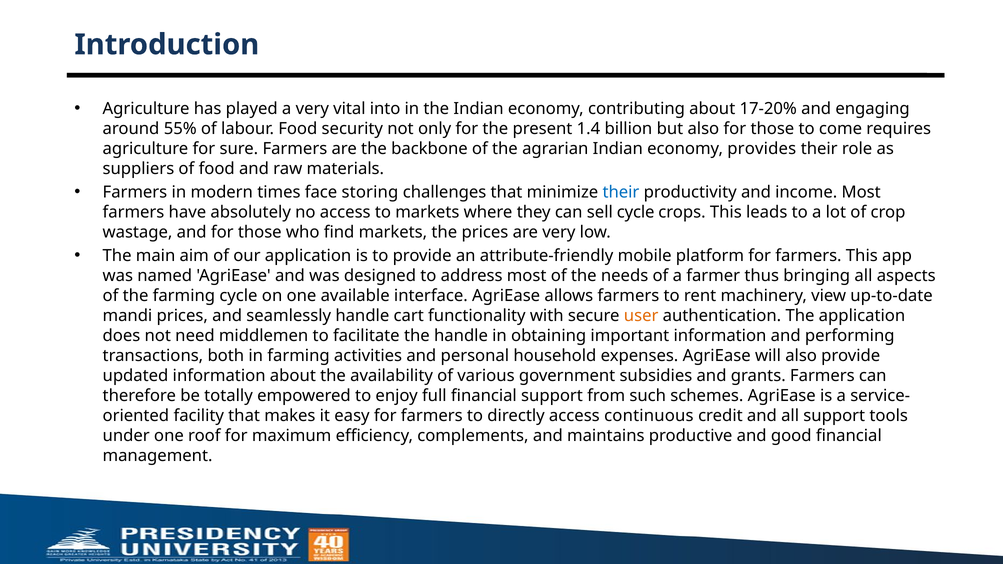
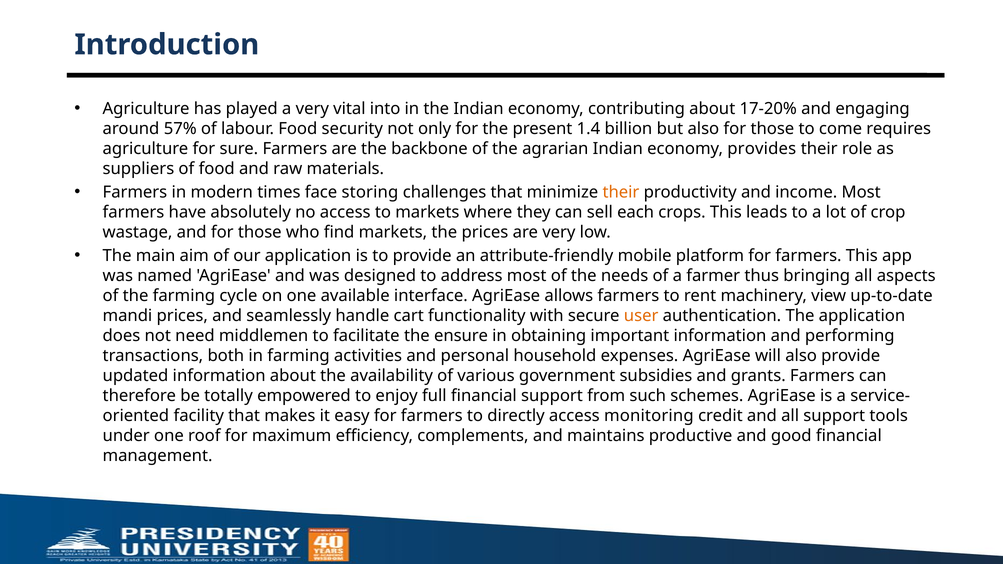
55%: 55% -> 57% (180, 129)
their colour: blue -> orange (621, 192)
sell cycle: cycle -> each (636, 212)
the handle: handle -> ensure (461, 336)
continuous: continuous -> monitoring (649, 416)
